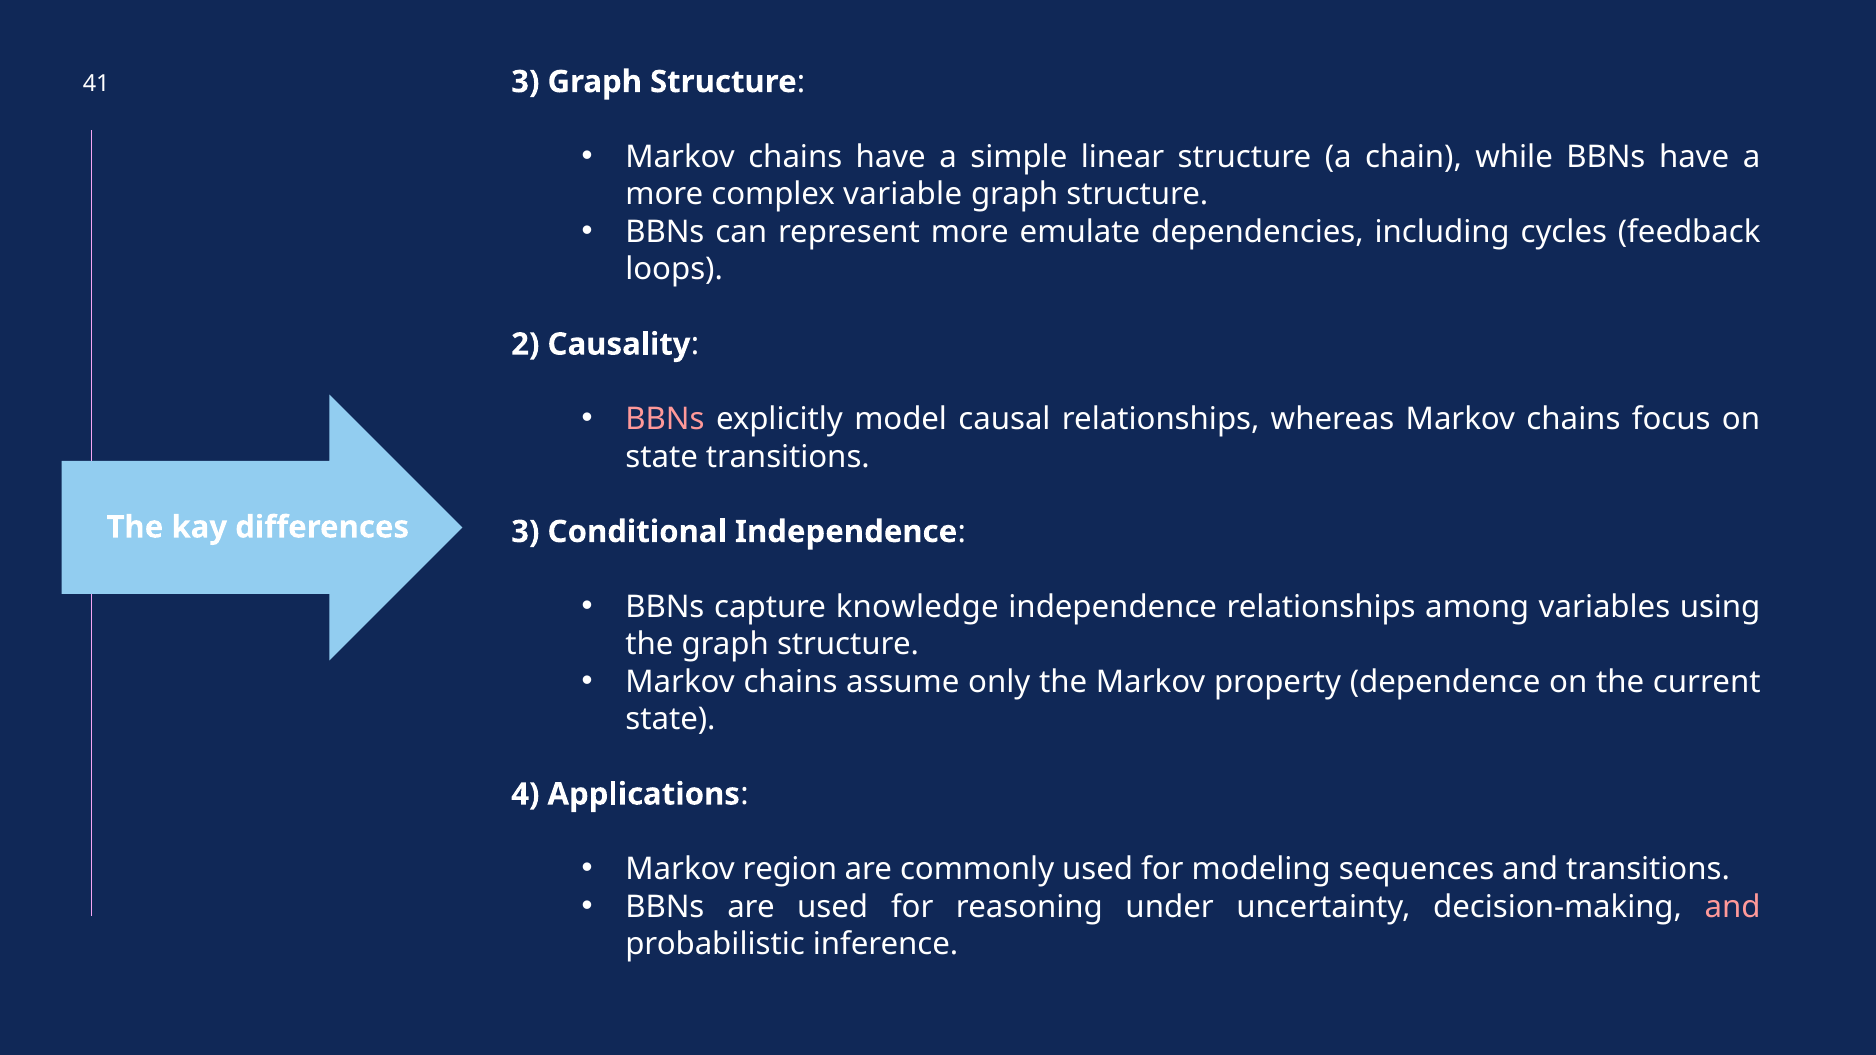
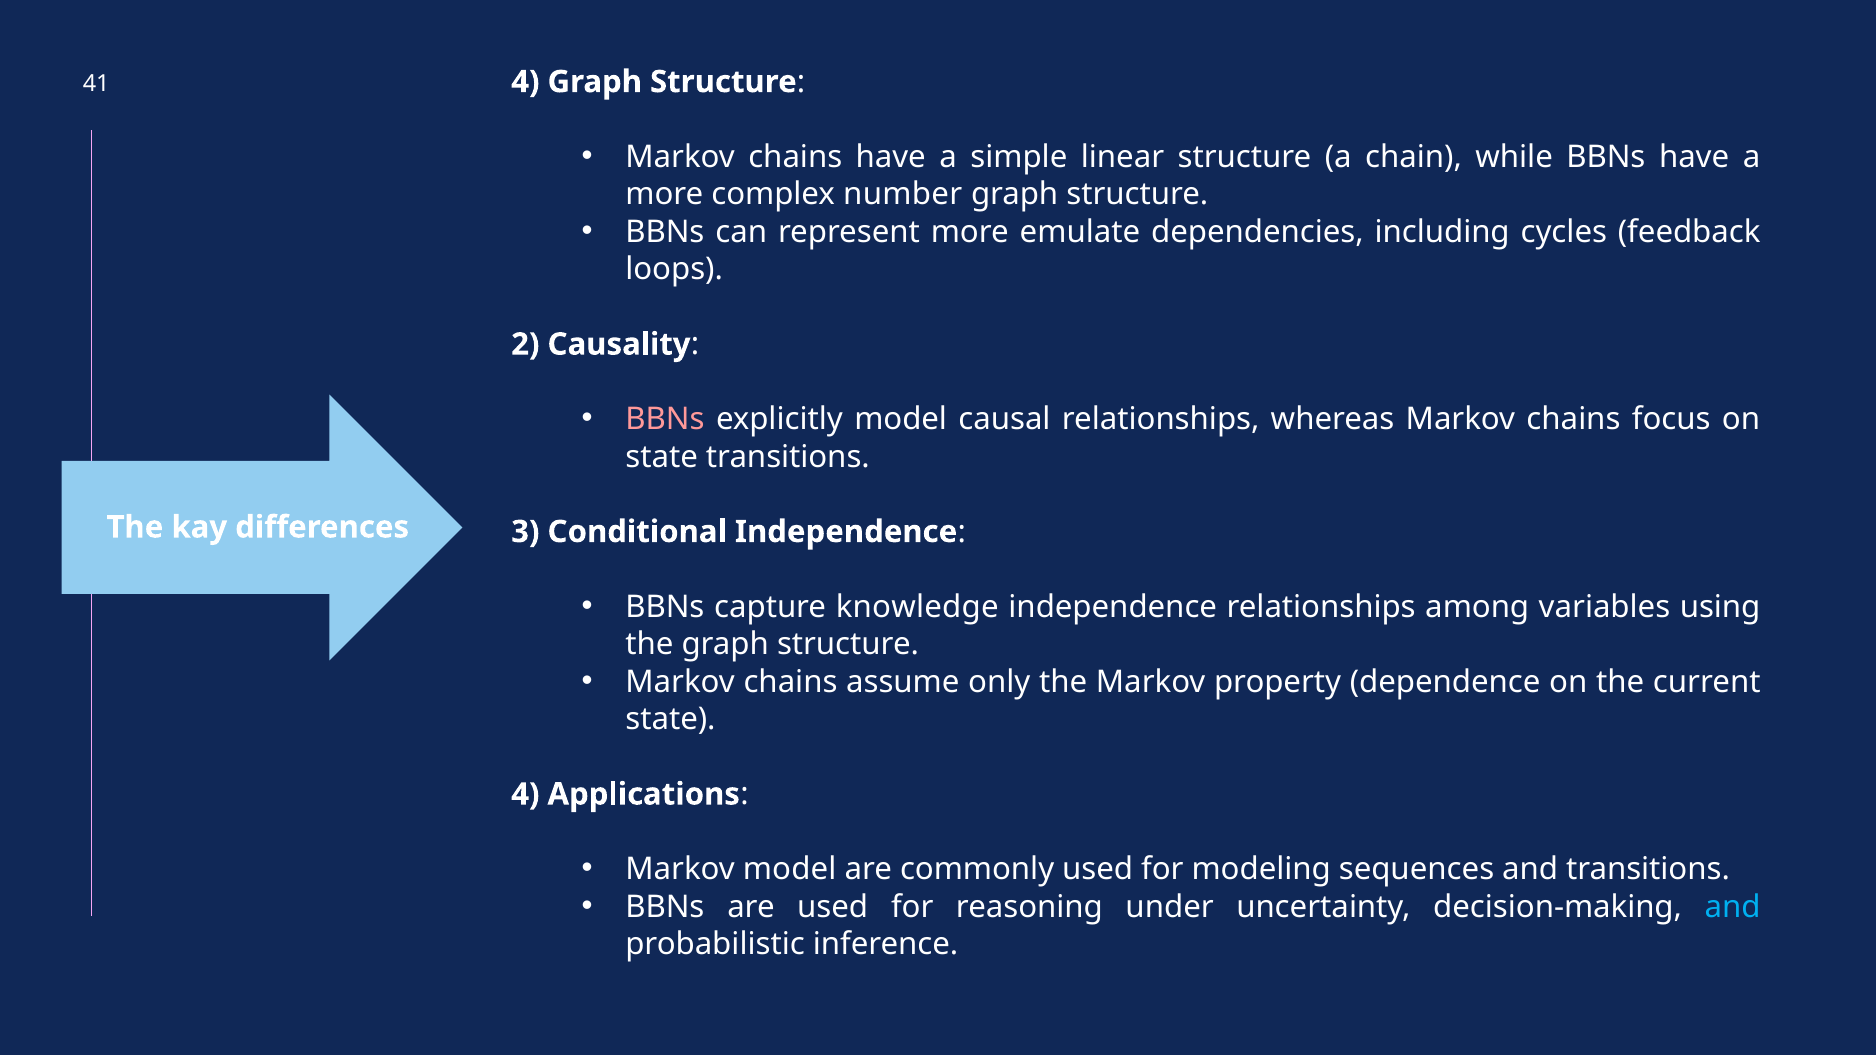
41 3: 3 -> 4 (525, 82)
variable: variable -> number (903, 194)
Markov region: region -> model (790, 869)
and colour: pink -> light blue (1733, 907)
